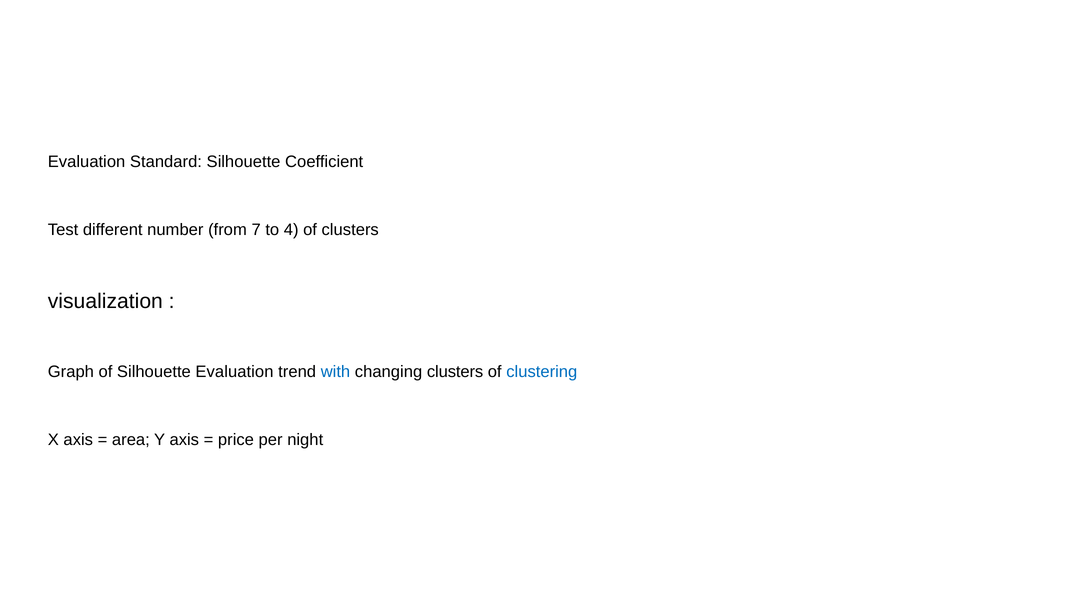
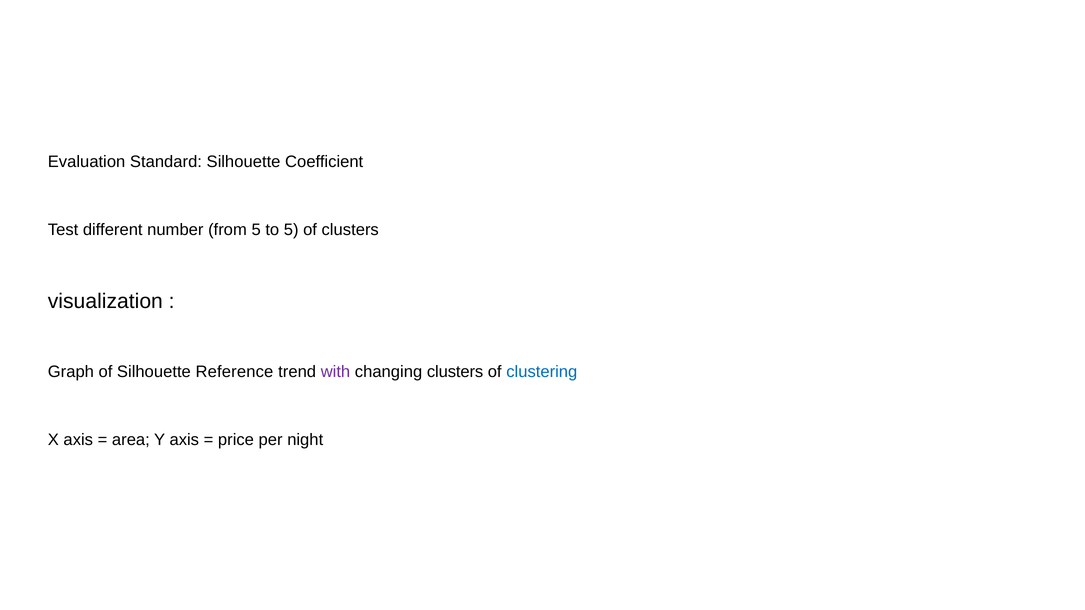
from 7: 7 -> 5 (256, 230)
to 4: 4 -> 5 (291, 230)
Silhouette Evaluation: Evaluation -> Reference (234, 372)
with colour: blue -> purple (335, 372)
